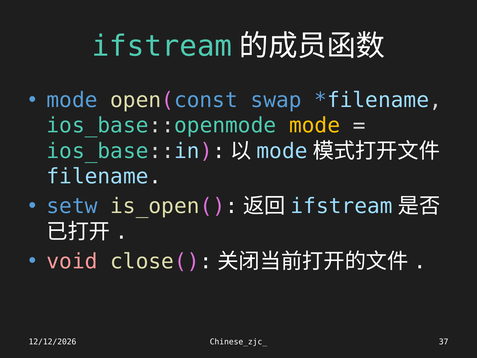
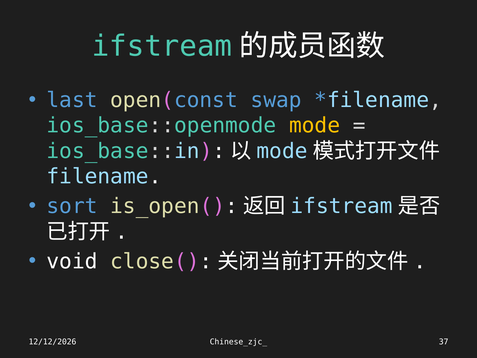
mode: mode -> last (72, 100)
setw: setw -> sort (72, 206)
void colour: pink -> white (72, 261)
